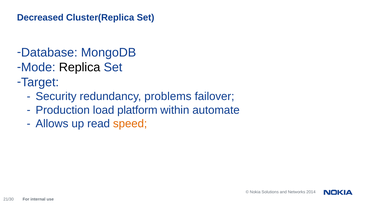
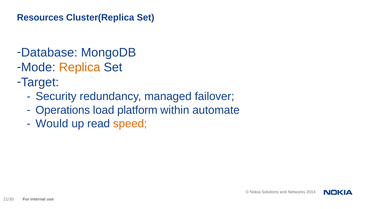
Decreased: Decreased -> Resources (40, 18)
Replica colour: black -> orange (80, 67)
problems: problems -> managed (168, 97)
Production: Production -> Operations (63, 110)
Allows: Allows -> Would (52, 124)
